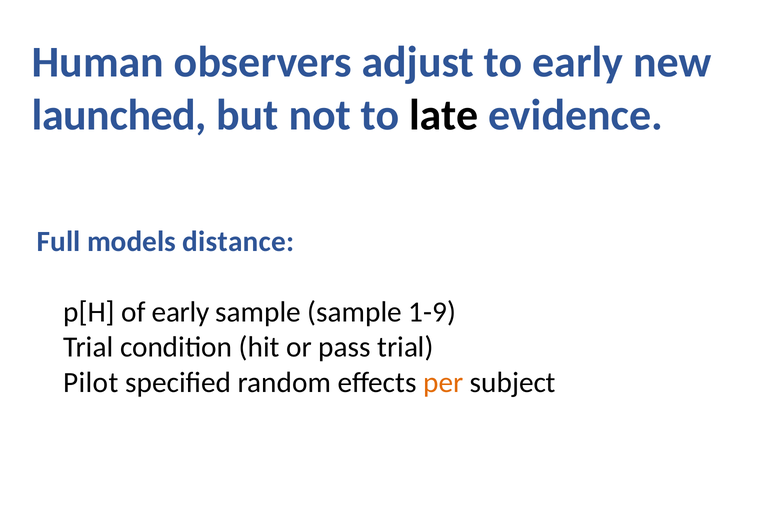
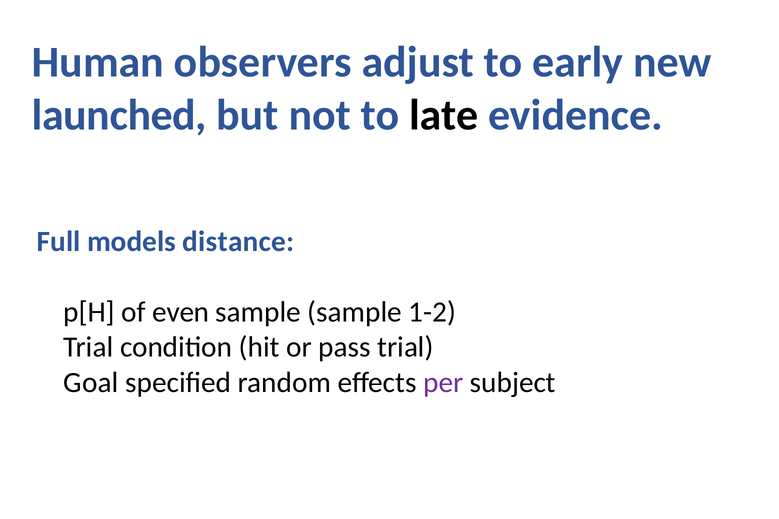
of early: early -> even (181, 312)
1-9: 1-9 -> 1-2 (432, 312)
Pilot: Pilot -> Goal (91, 383)
per colour: orange -> purple (443, 383)
